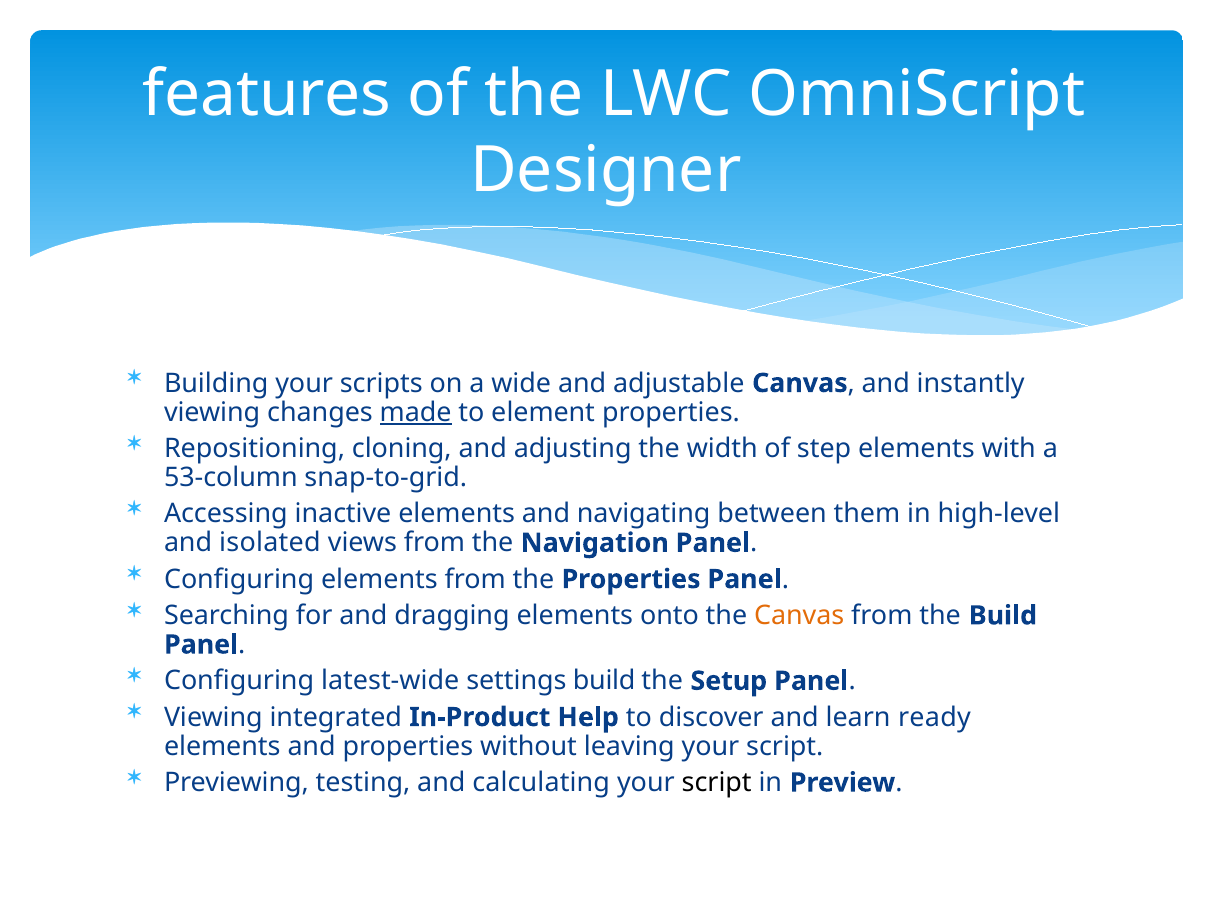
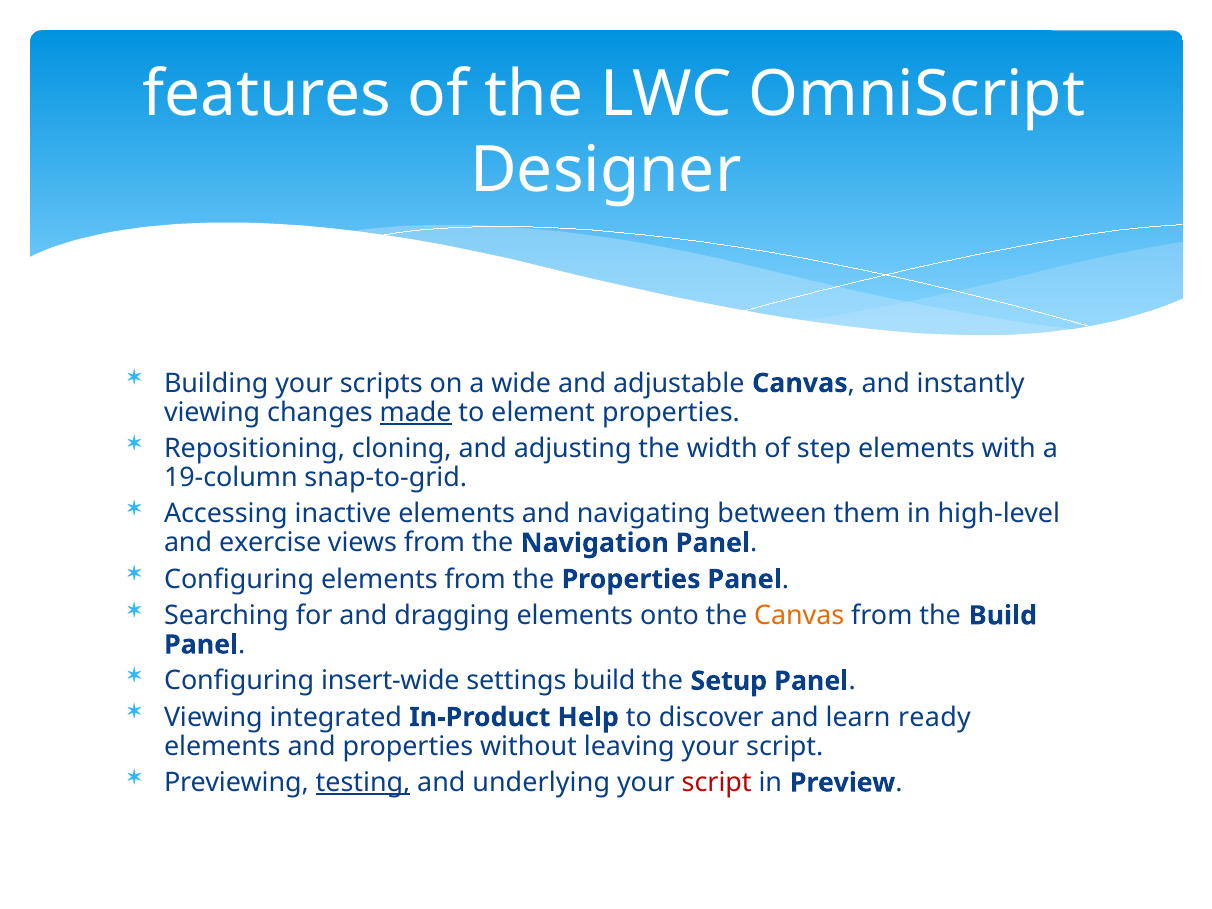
53-column: 53-column -> 19-column (231, 478)
isolated: isolated -> exercise (270, 543)
latest-wide: latest-wide -> insert-wide (390, 681)
testing underline: none -> present (363, 783)
calculating: calculating -> underlying (541, 783)
script colour: black -> red (717, 783)
